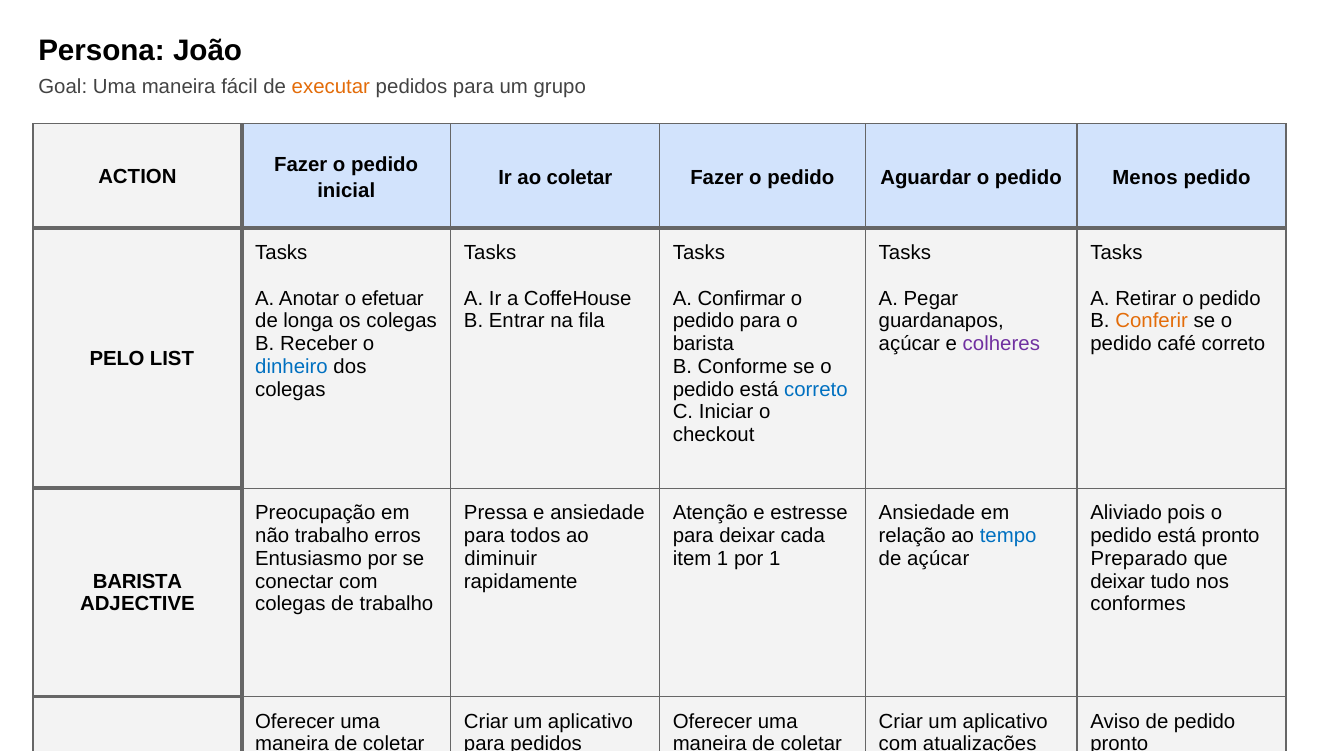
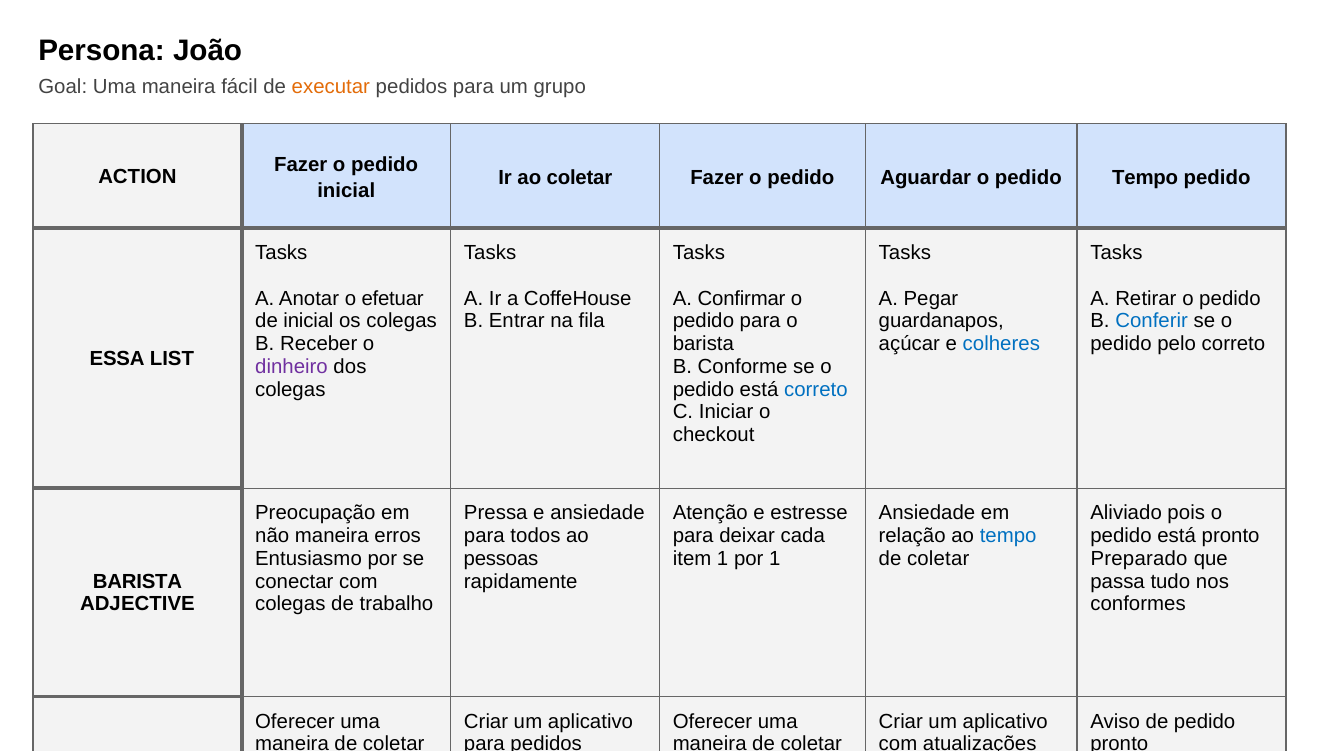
pedido Menos: Menos -> Tempo (1145, 178)
de longa: longa -> inicial (308, 321)
Conferir colour: orange -> blue (1152, 321)
colheres colour: purple -> blue (1001, 344)
café: café -> pelo (1177, 344)
PELO: PELO -> ESSA (117, 359)
dinheiro colour: blue -> purple (291, 367)
não trabalho: trabalho -> maneira (332, 536)
diminuir: diminuir -> pessoas (501, 559)
açúcar: açúcar -> coletar (938, 559)
deixar: deixar -> passa (1118, 581)
